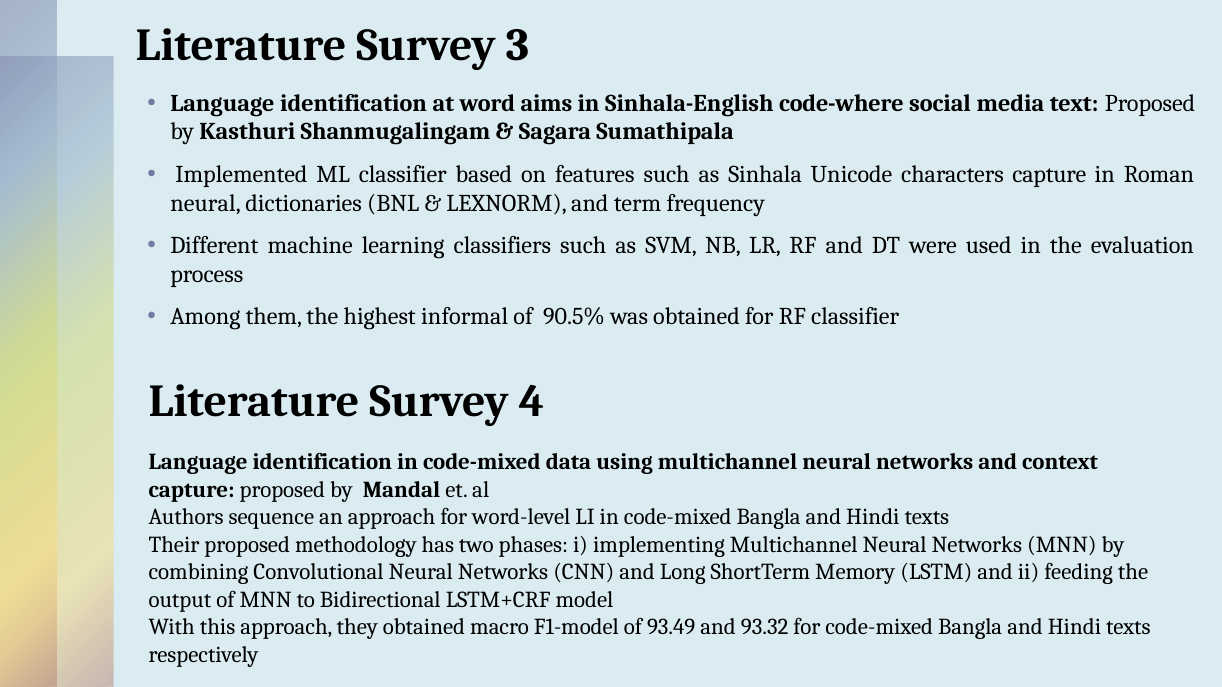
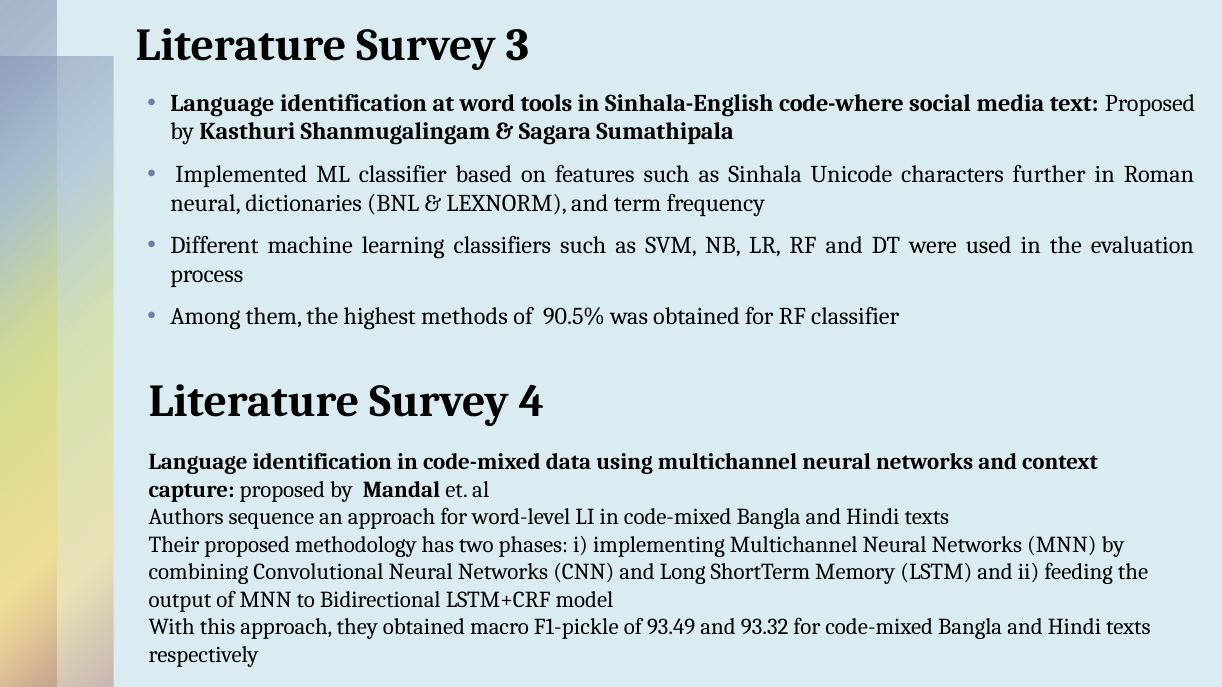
aims: aims -> tools (546, 103)
characters capture: capture -> further (1049, 174)
informal: informal -> methods (465, 317)
F1-model: F1-model -> F1-pickle (576, 627)
